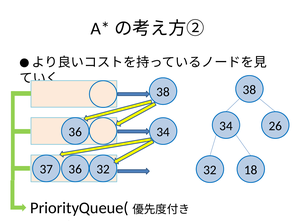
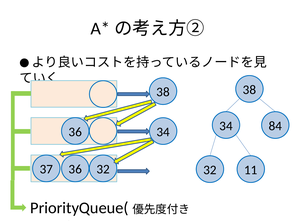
26: 26 -> 84 (275, 126)
18: 18 -> 11 (251, 170)
